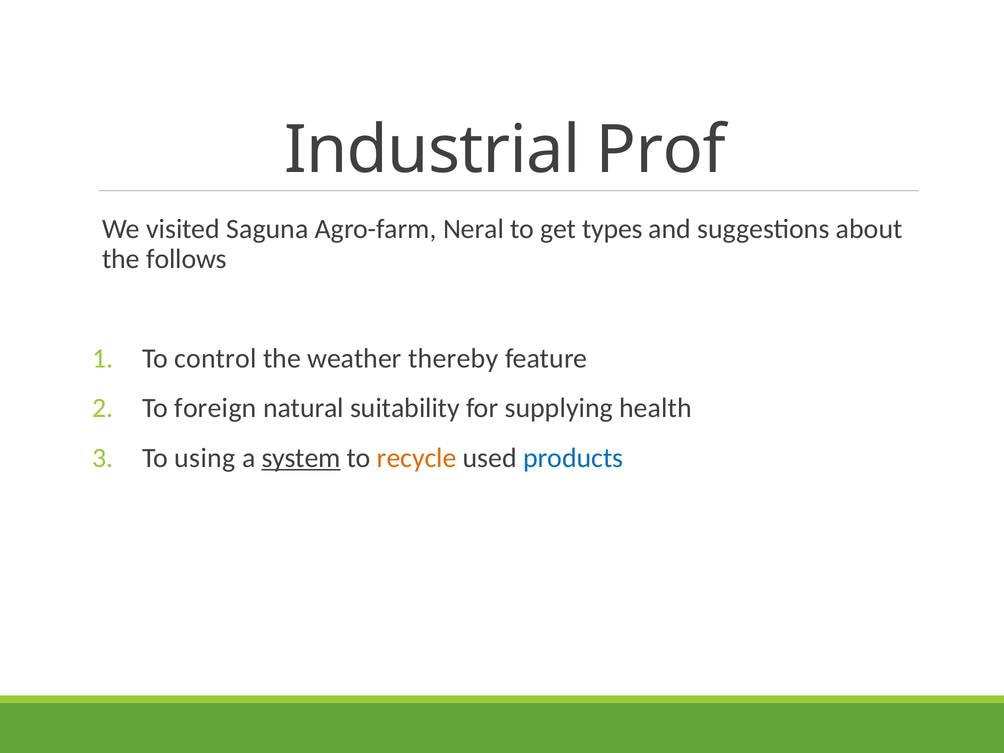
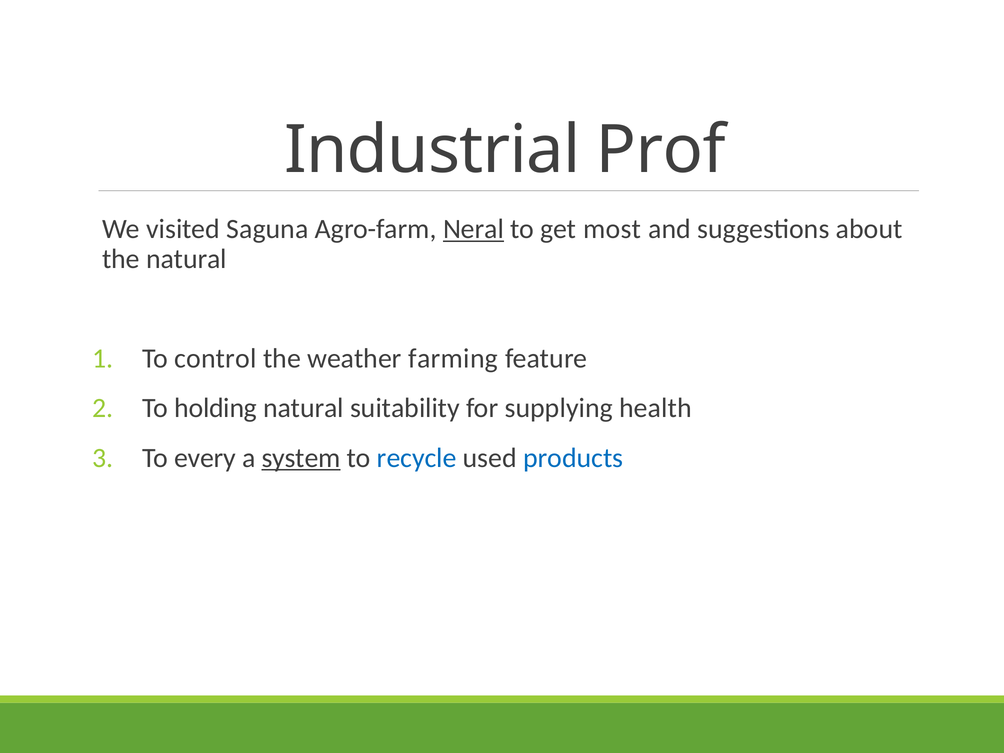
Neral underline: none -> present (473, 229)
types: types -> most (612, 229)
the follows: follows -> natural (186, 259)
thereby: thereby -> farming (453, 359)
foreign: foreign -> holding (216, 408)
using: using -> every (205, 458)
recycle colour: orange -> blue (417, 458)
